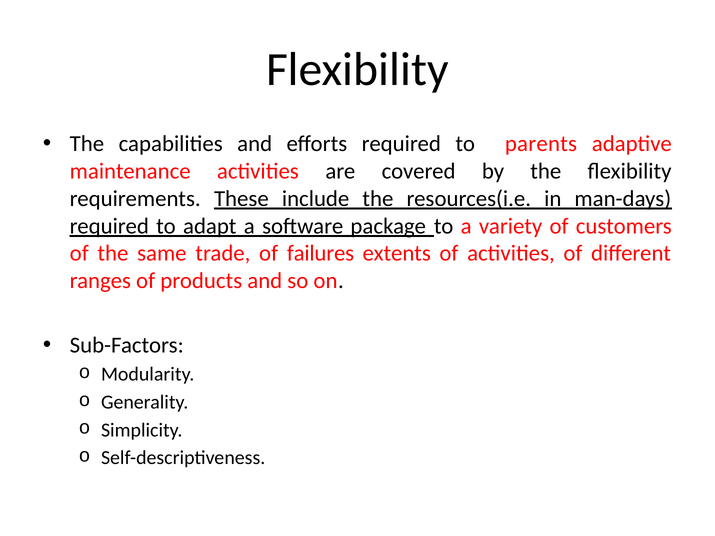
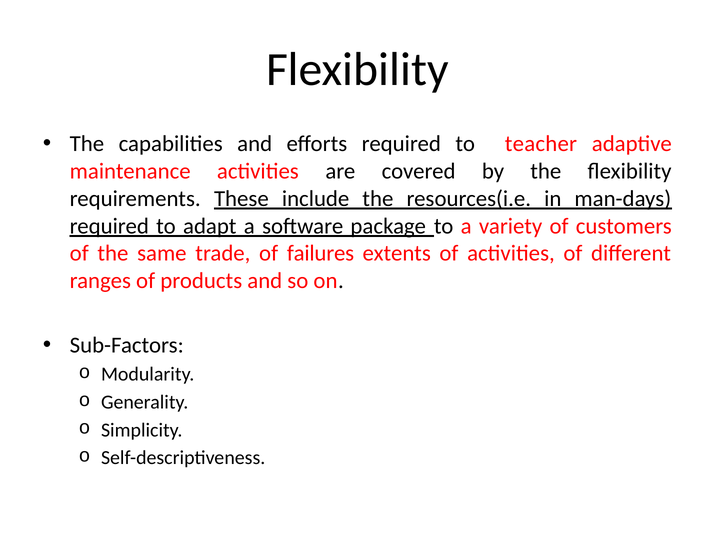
parents: parents -> teacher (541, 144)
